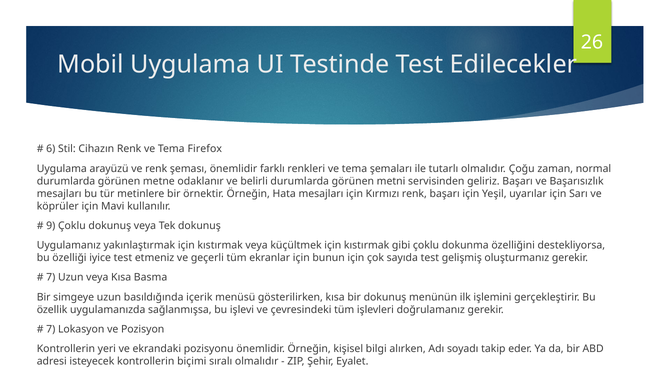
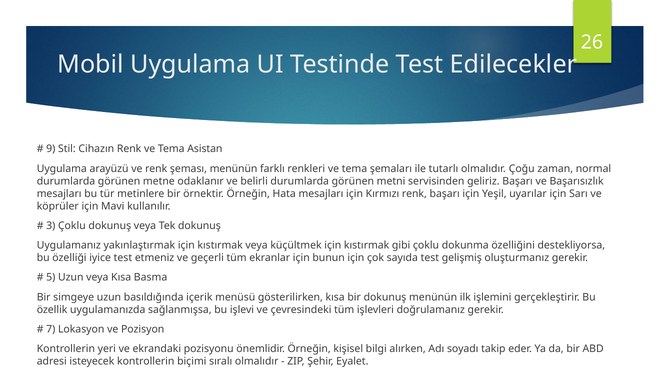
6: 6 -> 9 (51, 149)
Firefox: Firefox -> Asistan (205, 149)
şeması önemlidir: önemlidir -> menünün (234, 169)
9: 9 -> 3 (51, 226)
7: 7 -> 5 (51, 277)
